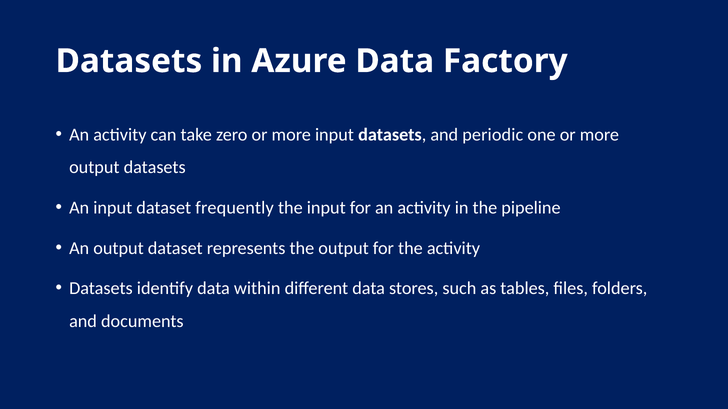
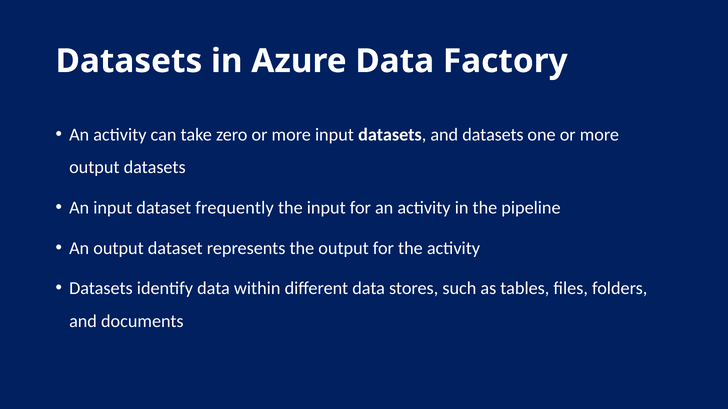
and periodic: periodic -> datasets (493, 135)
